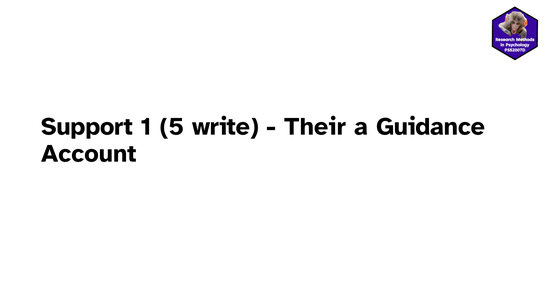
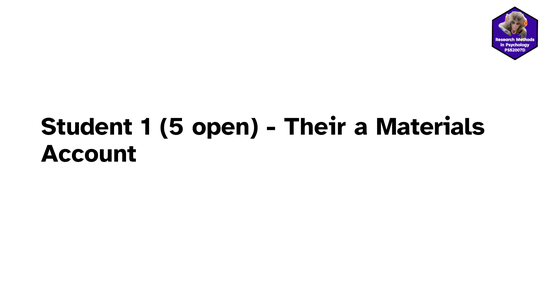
Support: Support -> Student (87, 127)
write: write -> open (225, 127)
Guidance: Guidance -> Materials (431, 127)
